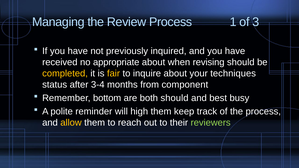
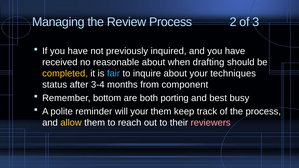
1: 1 -> 2 (233, 22)
appropriate: appropriate -> reasonable (116, 62)
revising: revising -> drafting (209, 62)
fair colour: yellow -> light blue (113, 74)
both should: should -> porting (175, 98)
will high: high -> your (139, 112)
reviewers colour: light green -> pink (211, 123)
